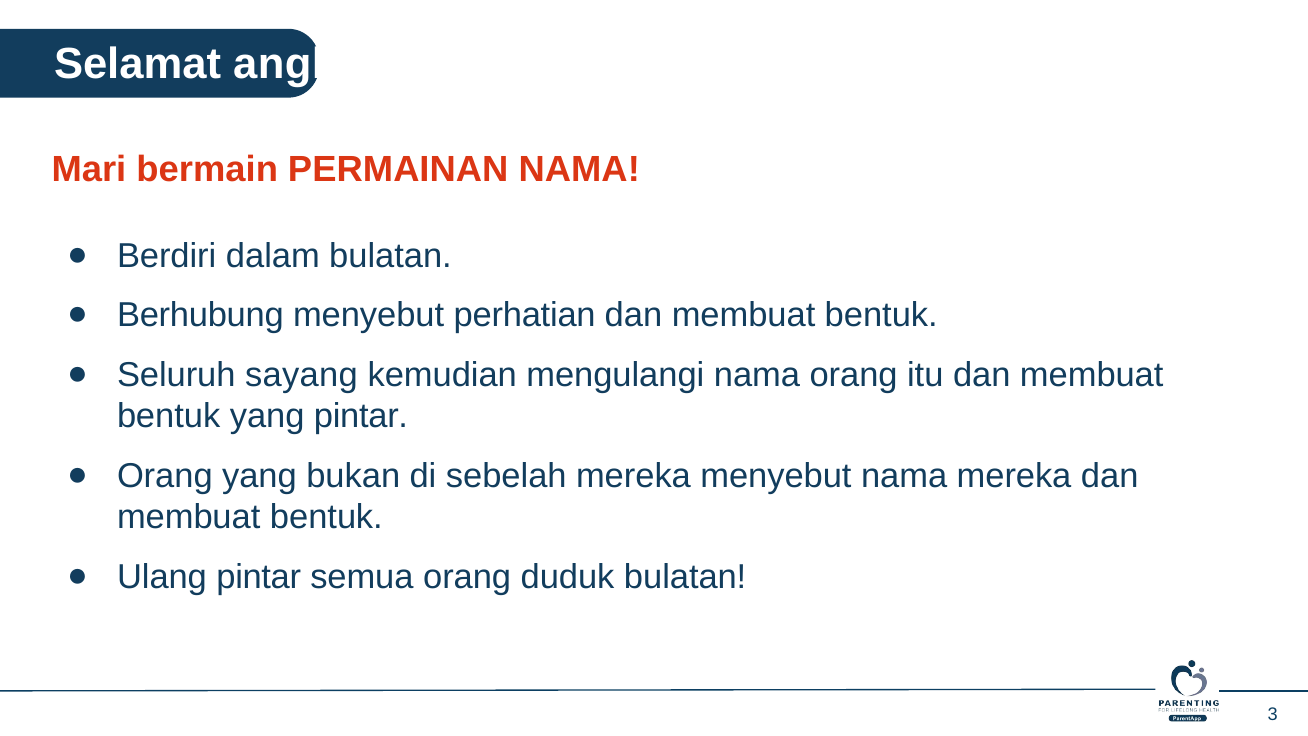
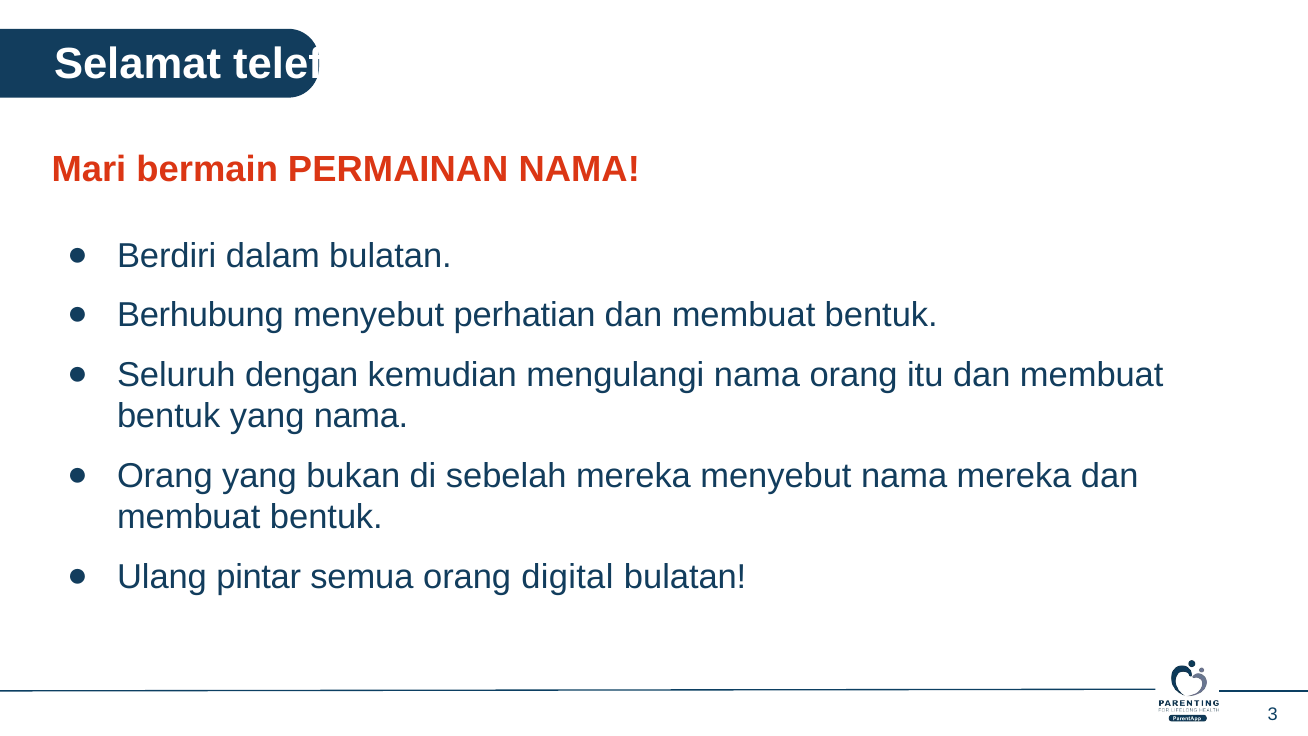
angkat: angkat -> telefon (305, 64)
sayang: sayang -> dengan (302, 375)
yang pintar: pintar -> nama (361, 416)
duduk: duduk -> digital (567, 577)
